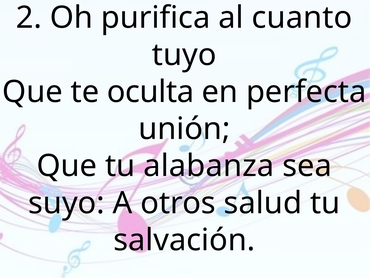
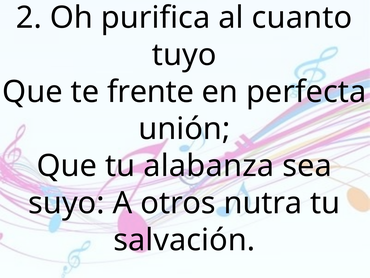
oculta: oculta -> frente (151, 92)
salud: salud -> nutra (263, 203)
